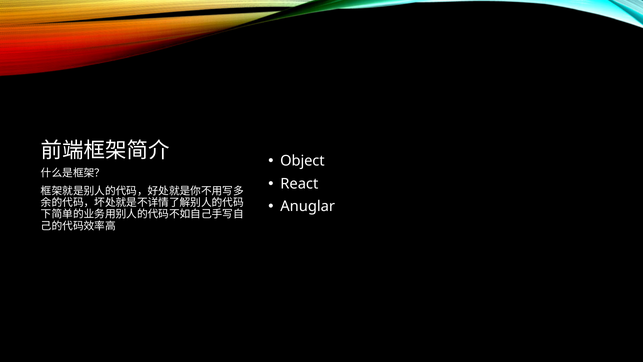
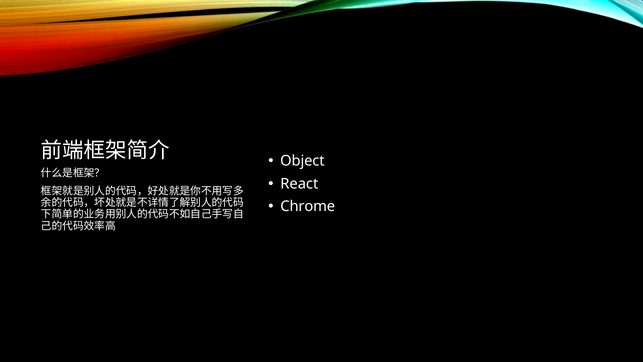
Anuglar: Anuglar -> Chrome (308, 206)
